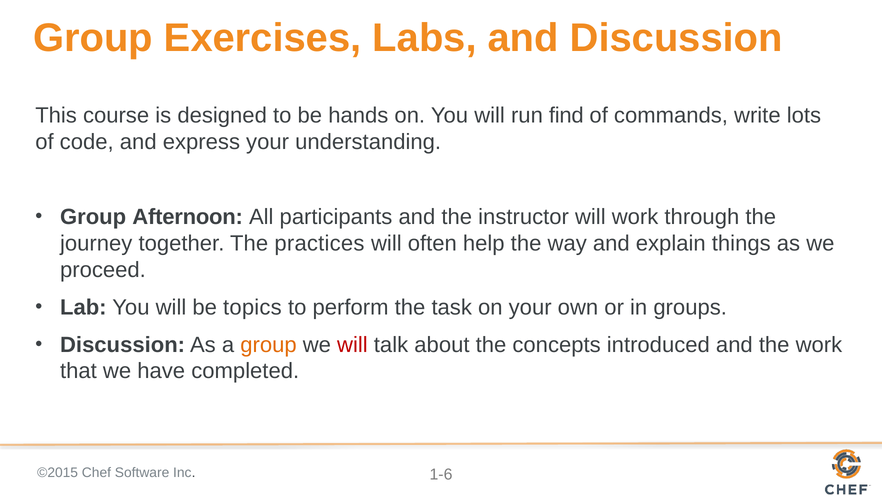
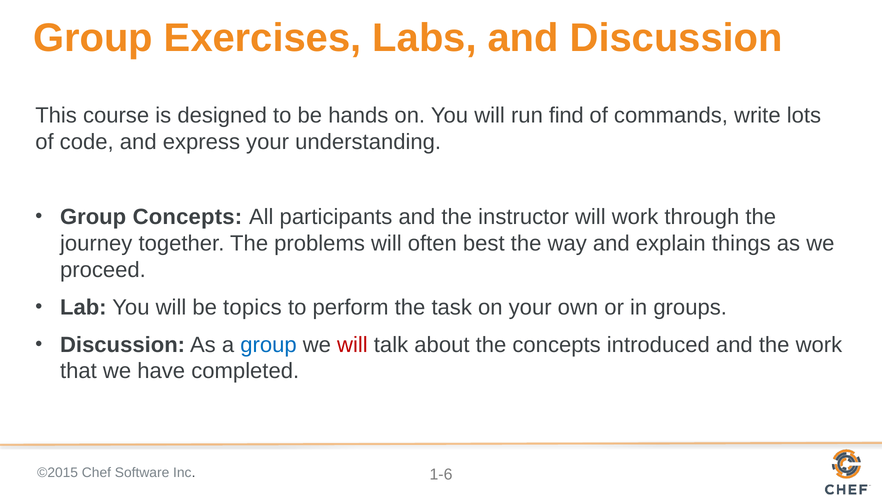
Group Afternoon: Afternoon -> Concepts (187, 217)
practices: practices -> problems (320, 243)
help: help -> best (484, 243)
group colour: orange -> blue (268, 345)
